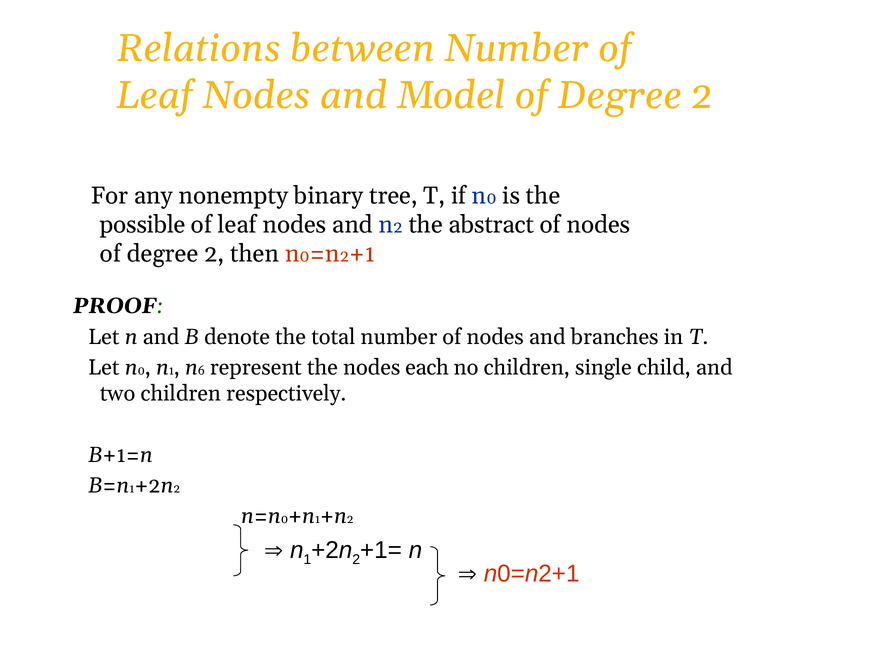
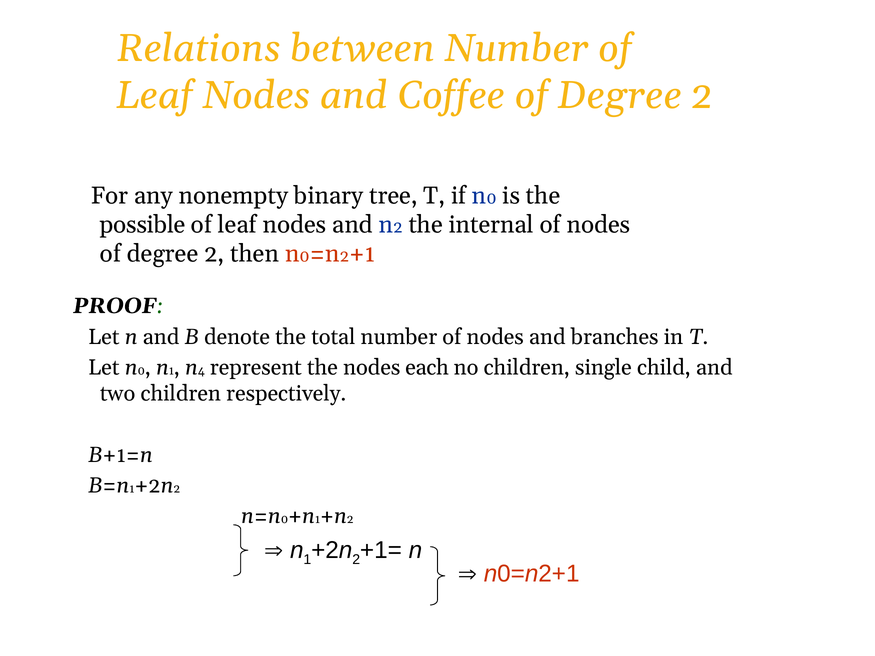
Model: Model -> Coffee (451, 95)
abstract: abstract -> internal (491, 225)
6: 6 -> 4 (201, 371)
